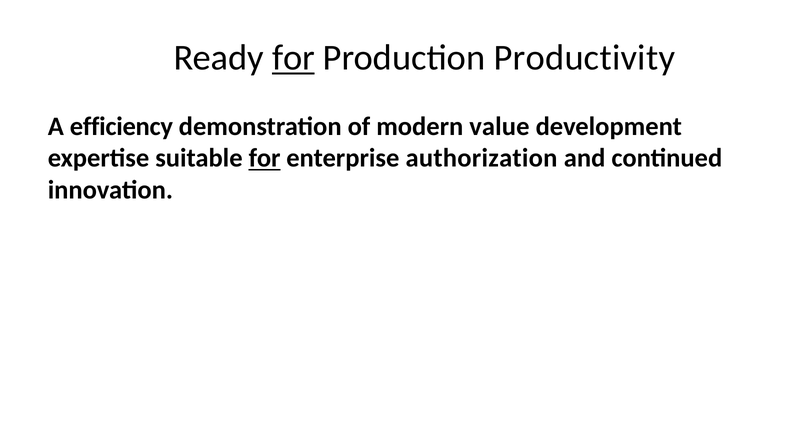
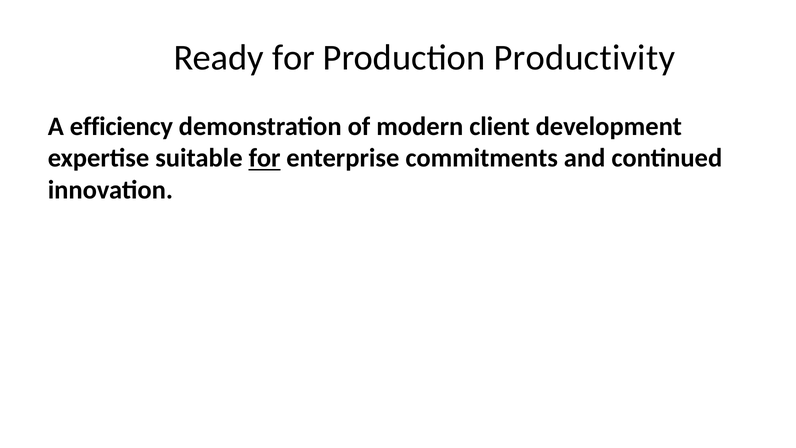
for underline: present -> none (294, 58)
value: value -> client (500, 126)
authorization: authorization -> commitments (482, 158)
